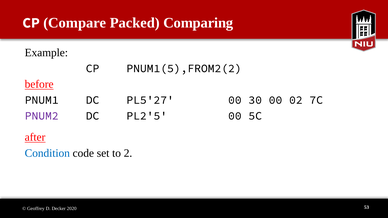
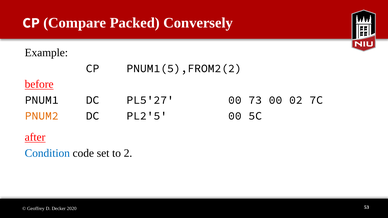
Comparing: Comparing -> Conversely (198, 23)
30: 30 -> 73 (255, 100)
PNUM2 colour: purple -> orange (42, 116)
